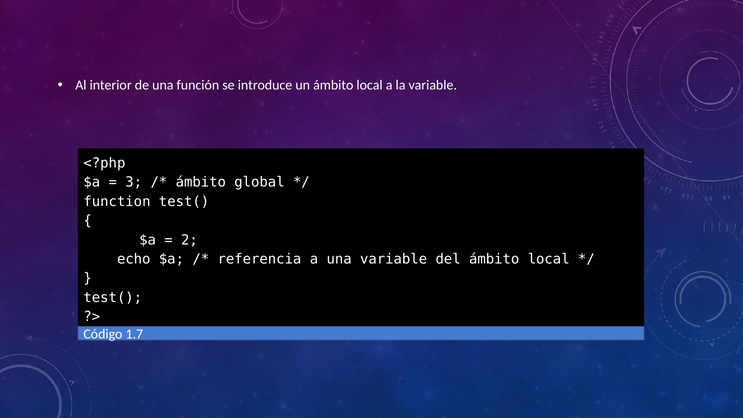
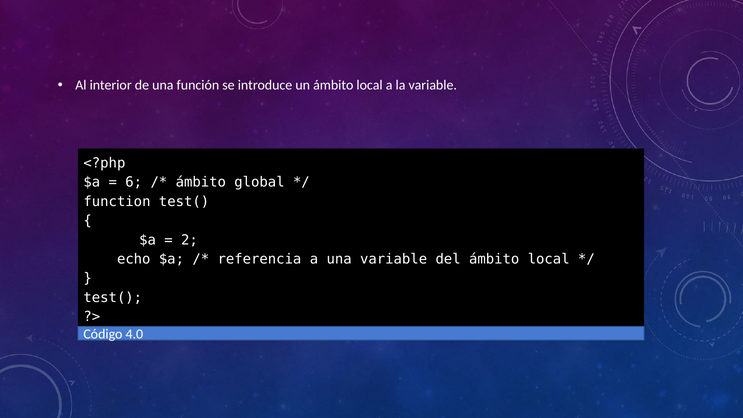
3: 3 -> 6 (134, 182)
1.7: 1.7 -> 4.0 (134, 334)
